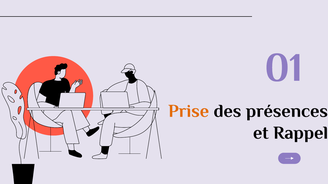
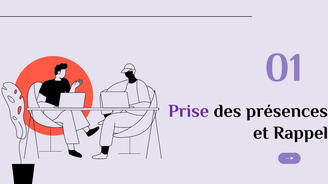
Prise colour: orange -> purple (189, 111)
